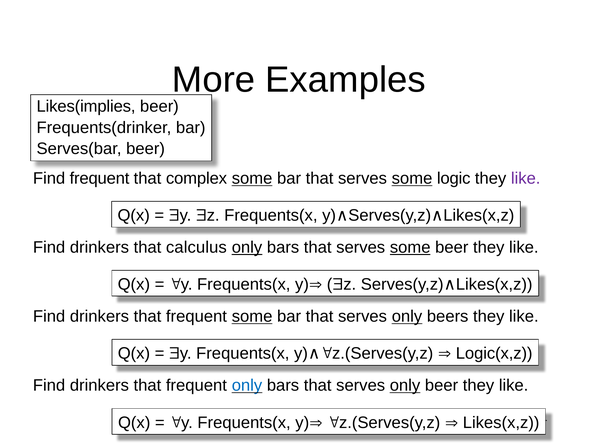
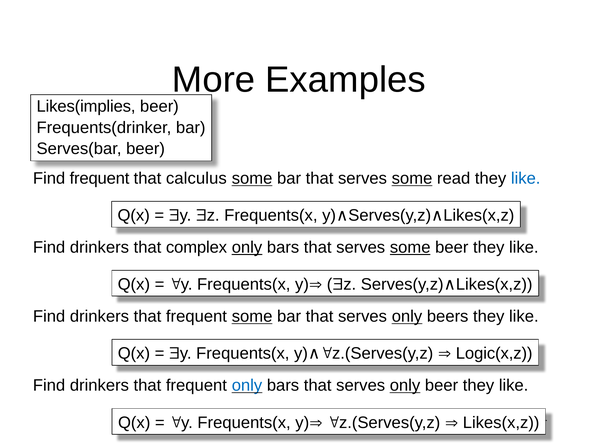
complex: complex -> calculus (196, 179)
logic: logic -> read (454, 179)
like colour: purple -> blue (526, 179)
calculus: calculus -> complex (197, 248)
